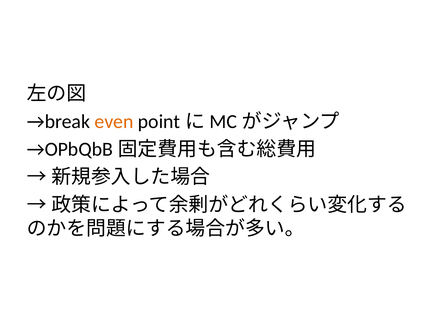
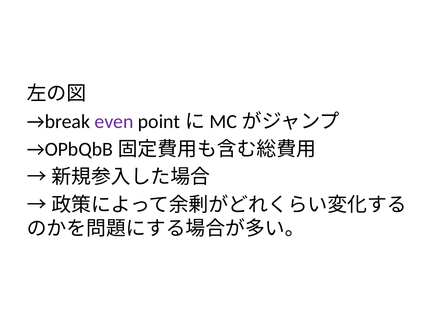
even colour: orange -> purple (114, 121)
